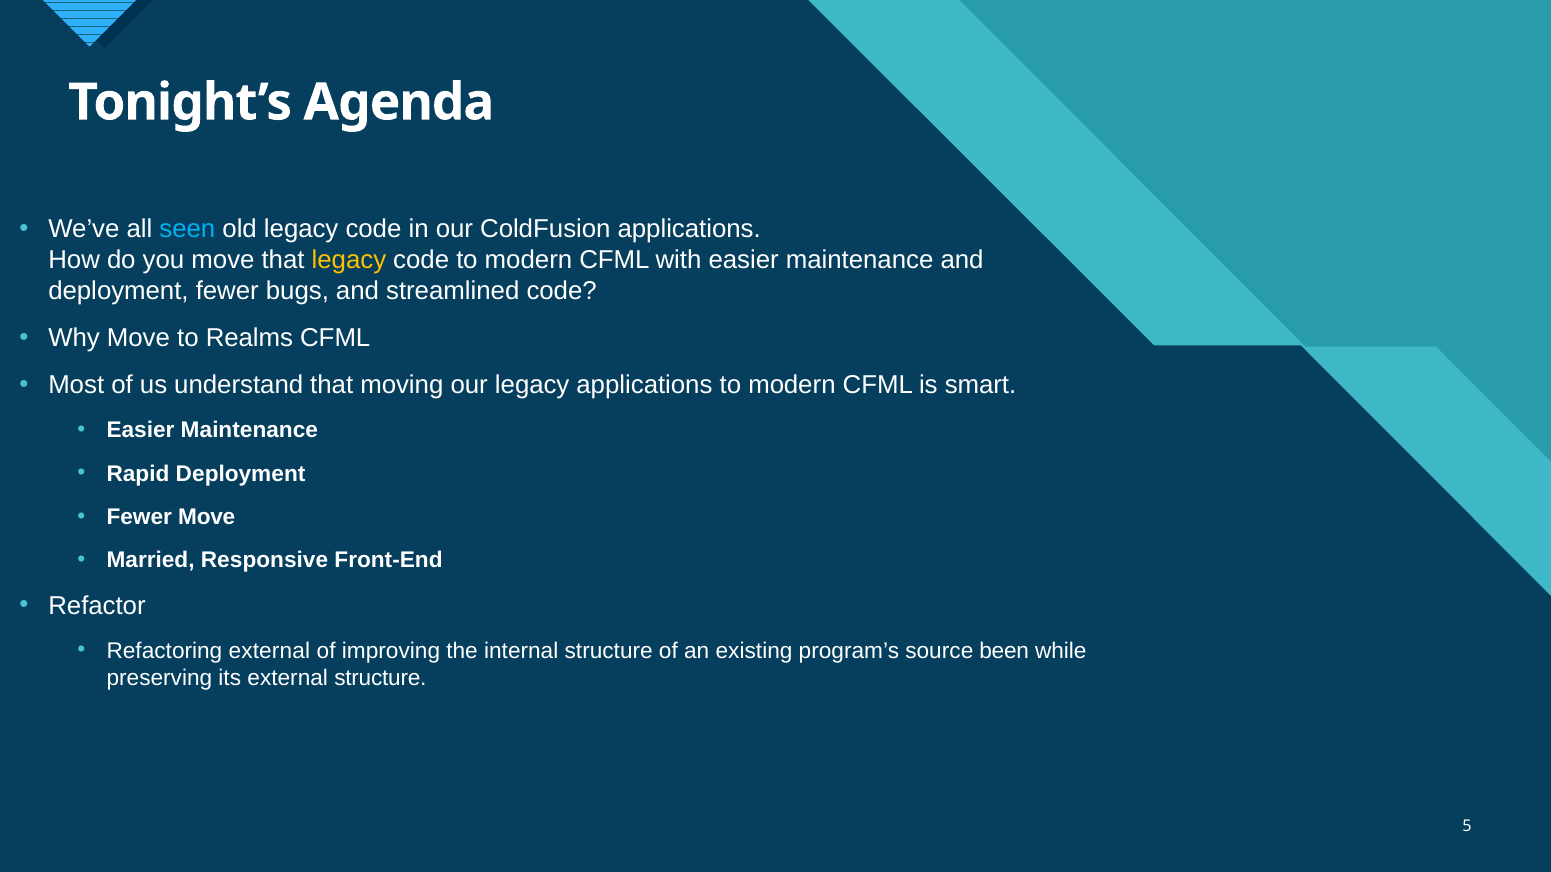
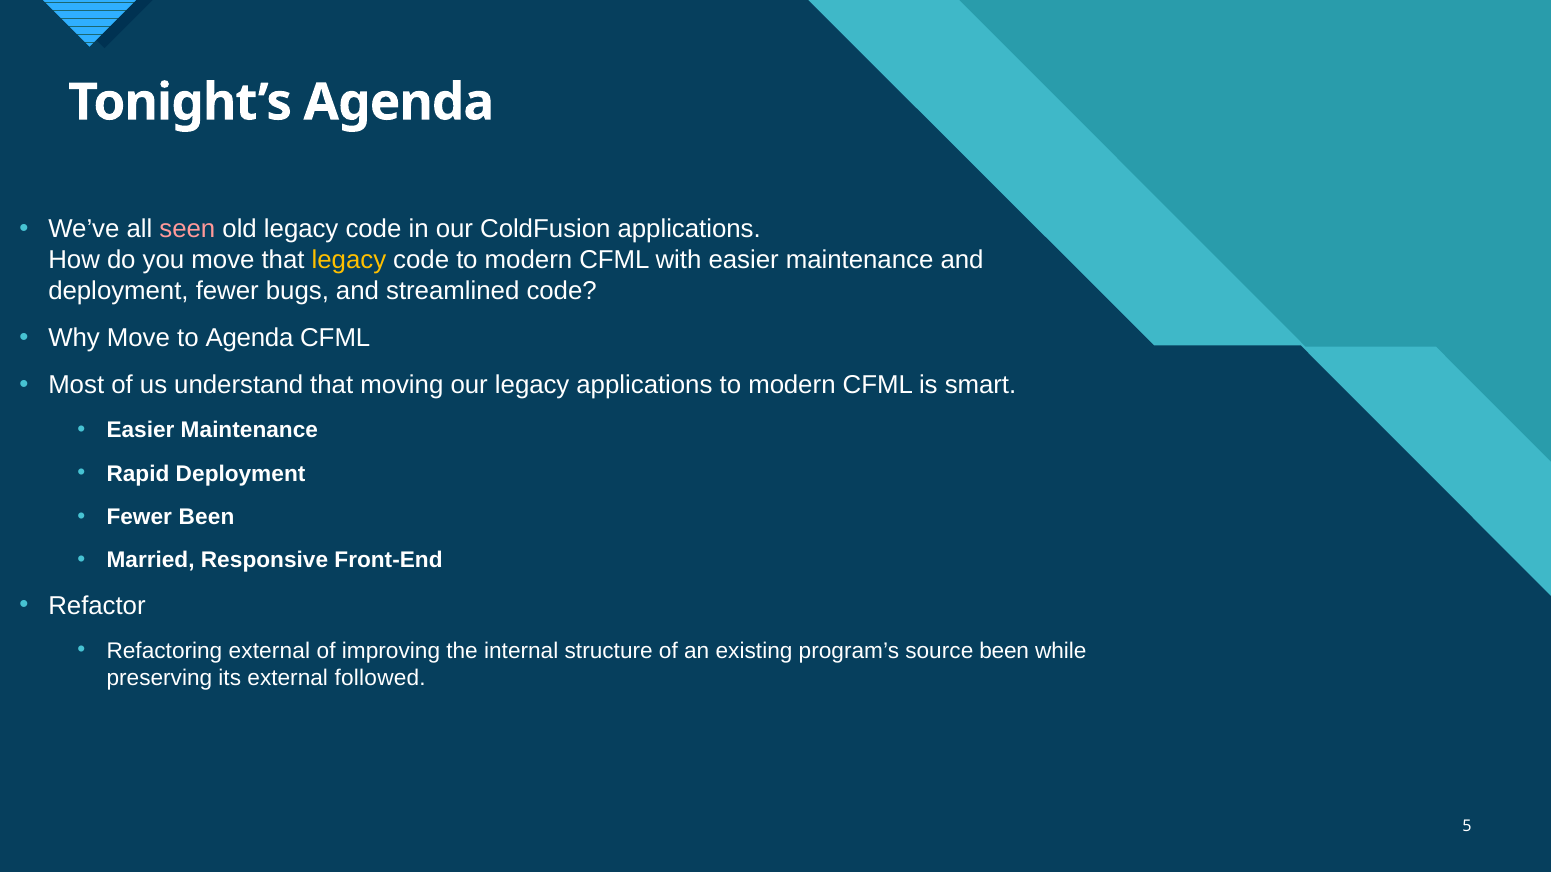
seen colour: light blue -> pink (187, 229)
to Realms: Realms -> Agenda (250, 338)
Fewer Move: Move -> Been (206, 517)
external structure: structure -> followed (380, 678)
